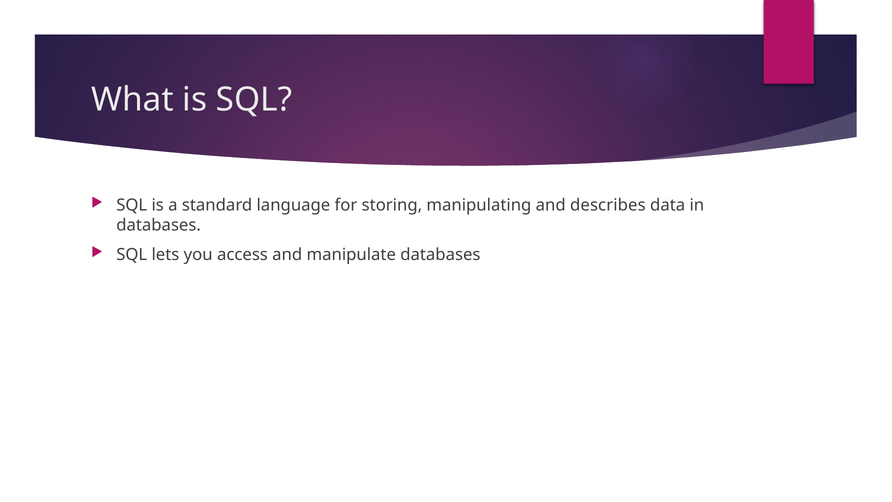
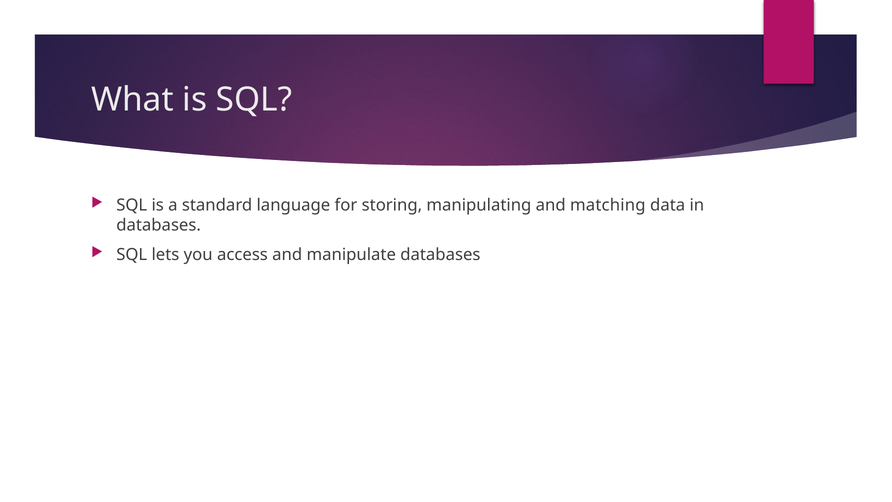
describes: describes -> matching (608, 205)
